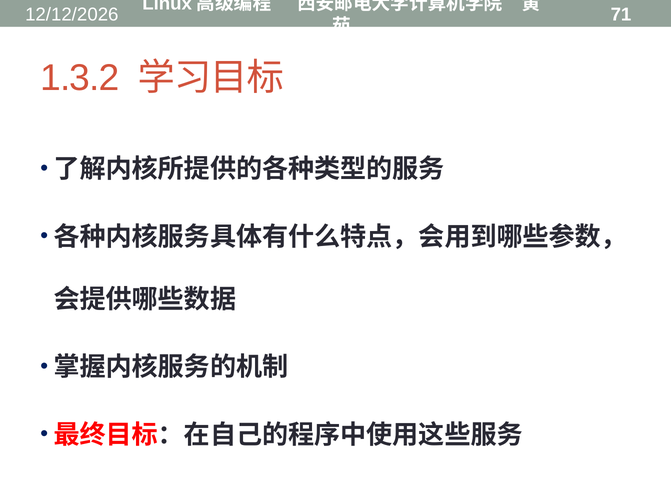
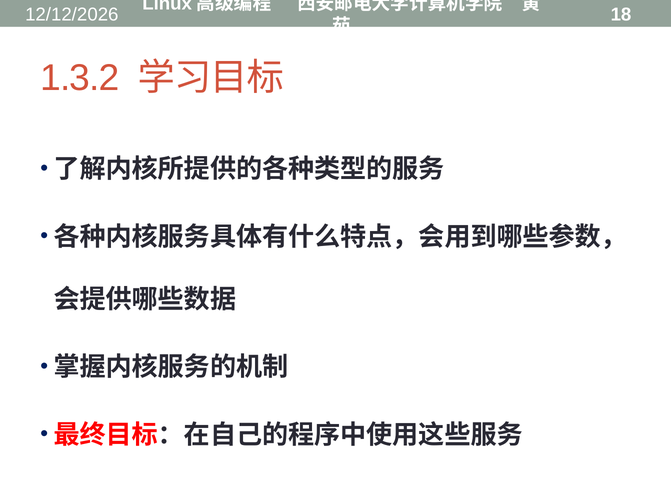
71: 71 -> 18 (621, 15)
